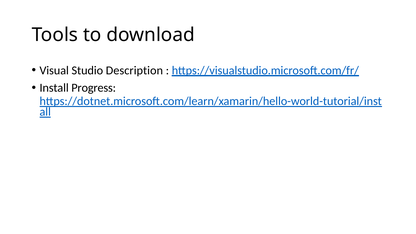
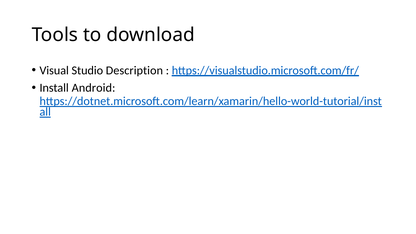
Progress: Progress -> Android (94, 88)
